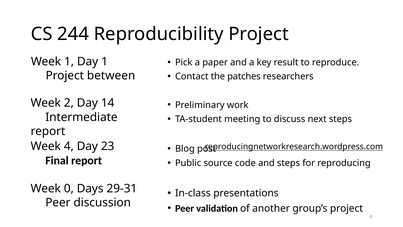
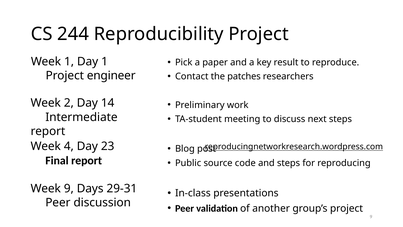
between: between -> engineer (111, 76)
Week 0: 0 -> 9 (69, 188)
